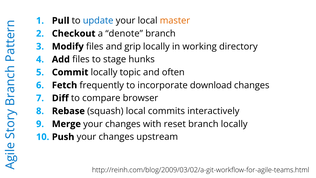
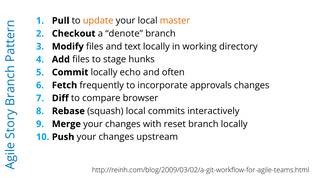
update colour: blue -> orange (98, 21)
grip: grip -> text (133, 46)
topic: topic -> echo (130, 72)
download: download -> approvals (211, 85)
